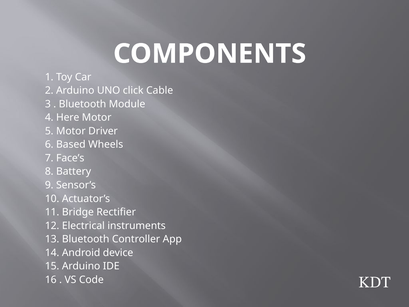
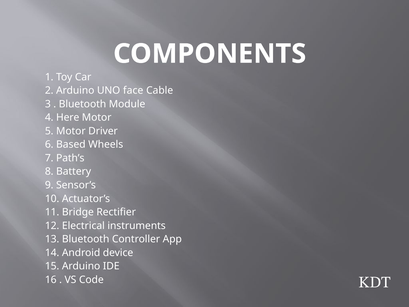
click: click -> face (133, 91)
Face’s: Face’s -> Path’s (70, 158)
